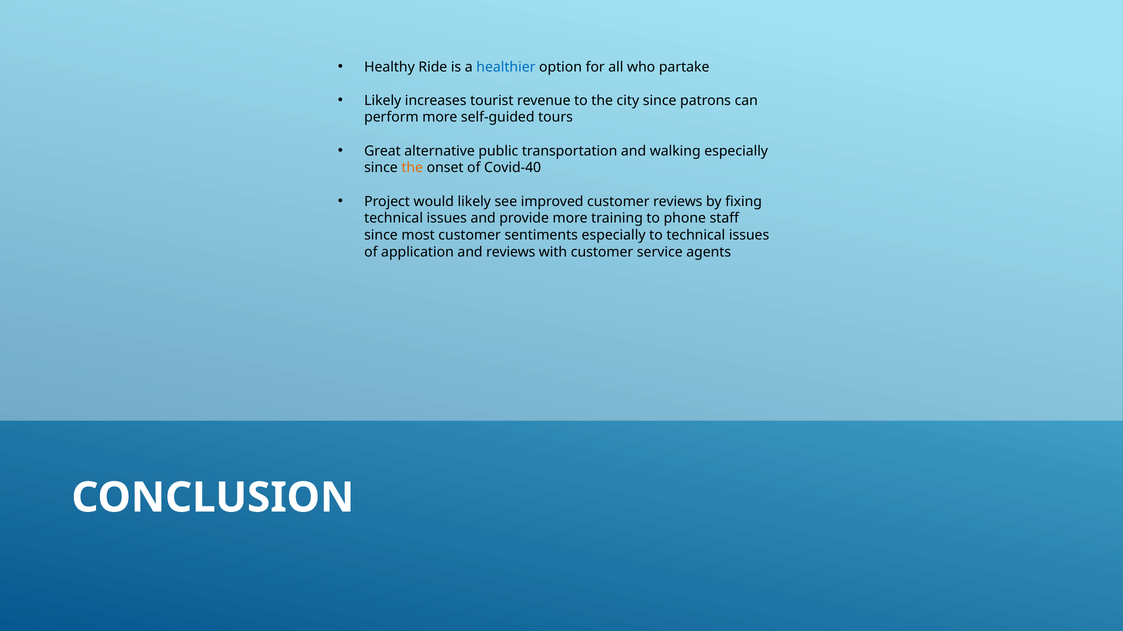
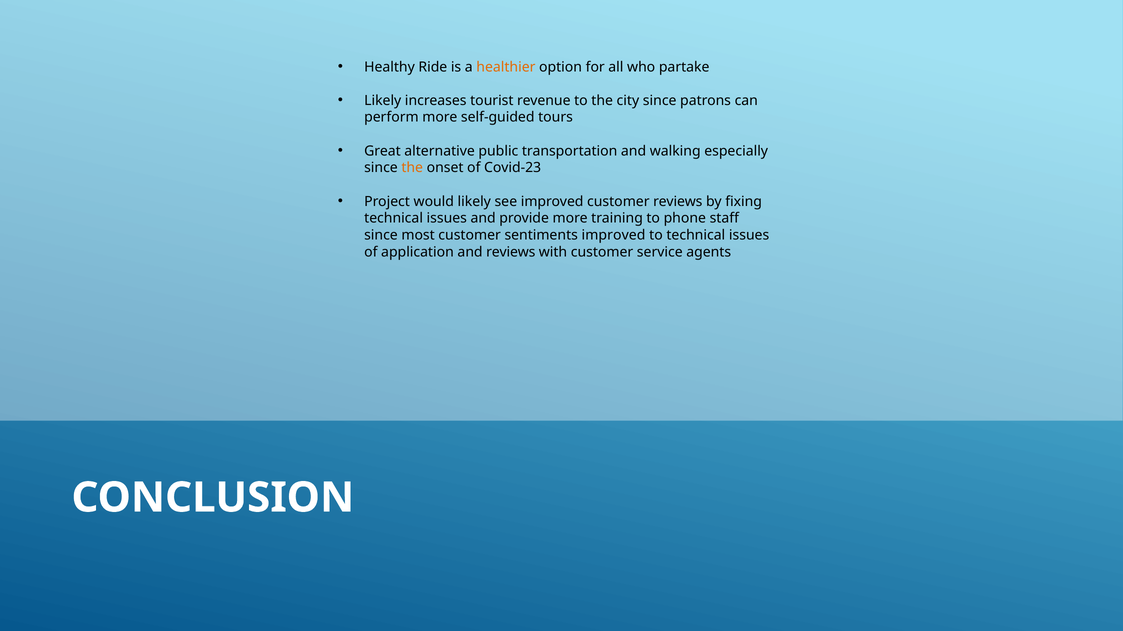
healthier colour: blue -> orange (506, 67)
Covid-40: Covid-40 -> Covid-23 (513, 168)
sentiments especially: especially -> improved (614, 235)
